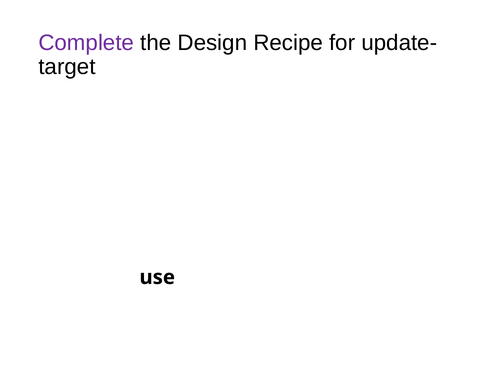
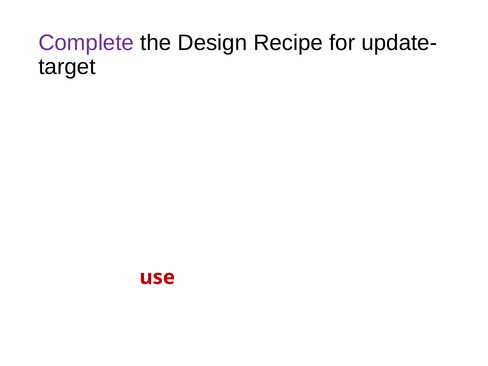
use colour: black -> red (157, 277)
